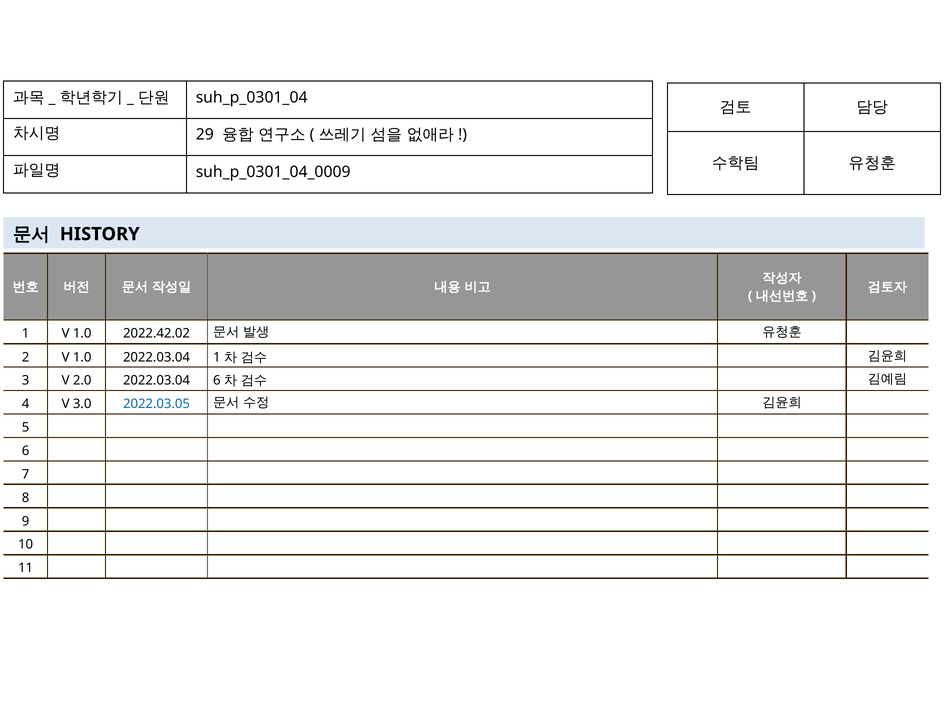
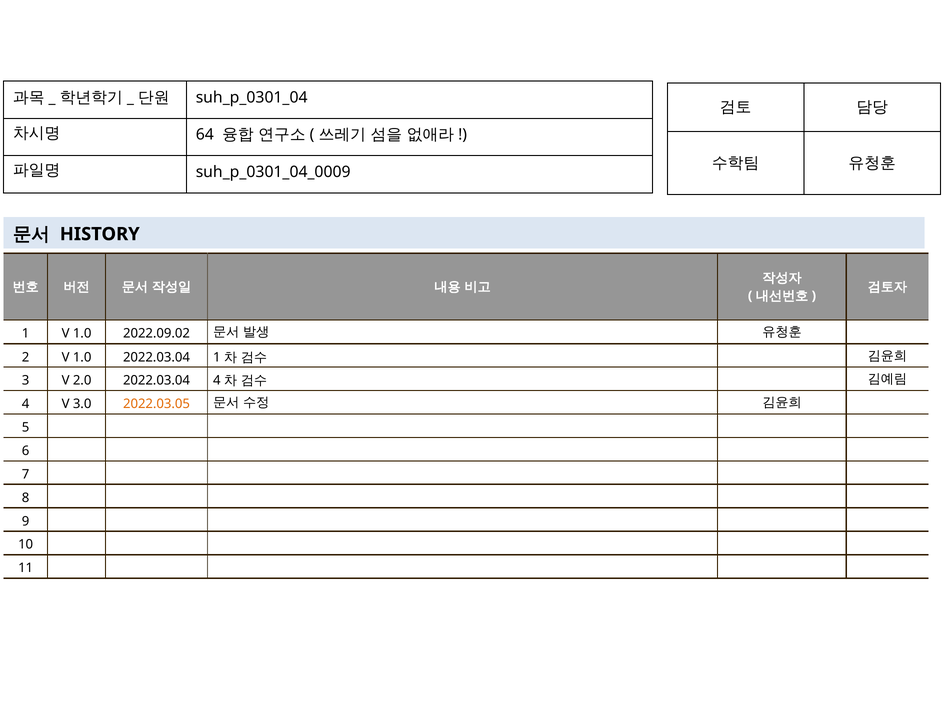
29: 29 -> 64 (205, 135)
2022.42.02: 2022.42.02 -> 2022.09.02 (156, 334)
2022.03.04 6: 6 -> 4 (217, 381)
2022.03.05 colour: blue -> orange (156, 404)
